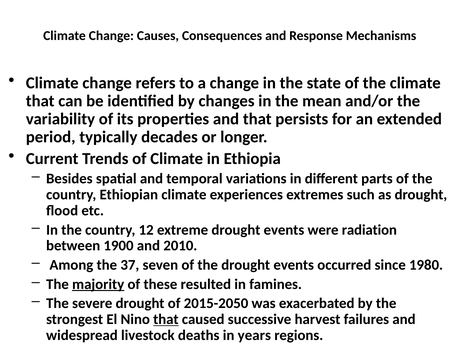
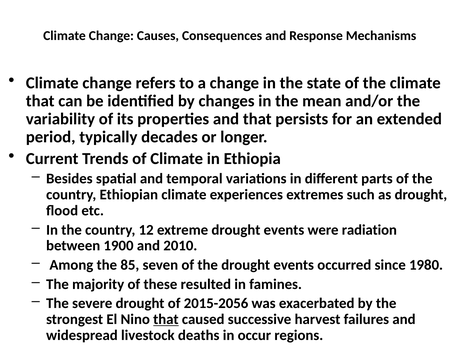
37: 37 -> 85 (130, 265)
majority underline: present -> none (98, 284)
2015-2050: 2015-2050 -> 2015-2056 (216, 304)
years: years -> occur (254, 336)
